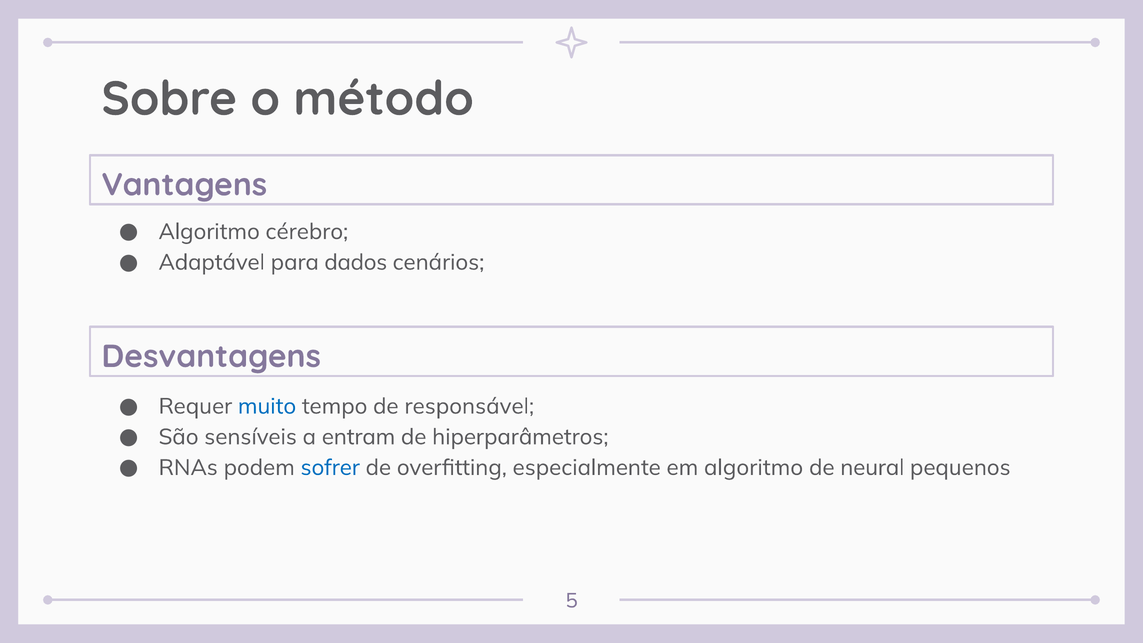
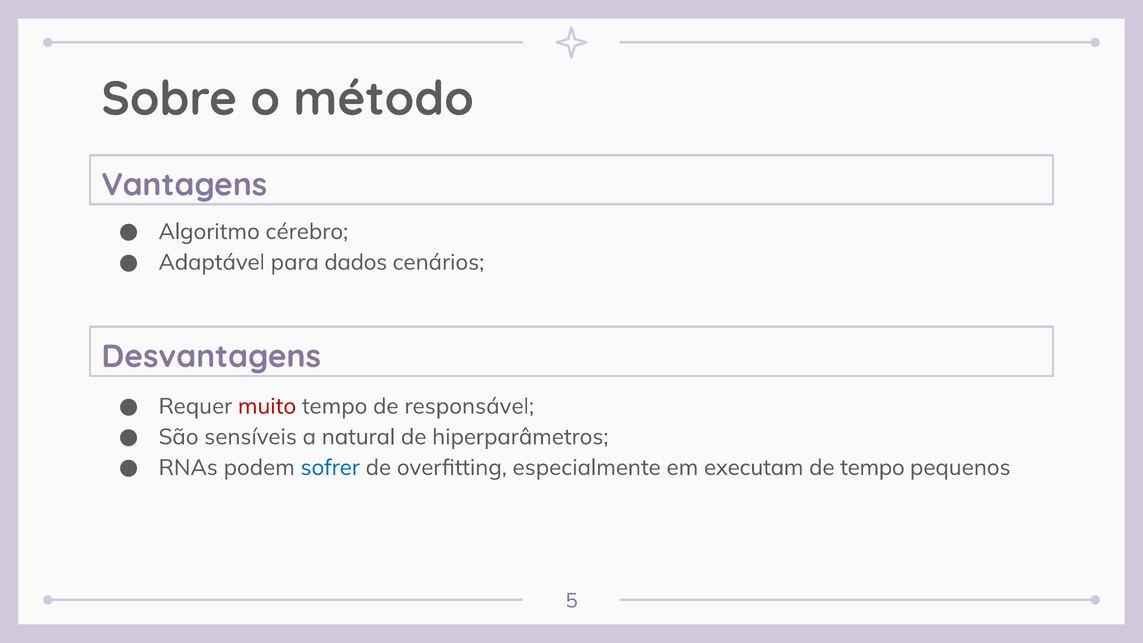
muito colour: blue -> red (267, 406)
entram: entram -> natural (358, 437)
em algoritmo: algoritmo -> executam (754, 468)
de neural: neural -> tempo (872, 468)
